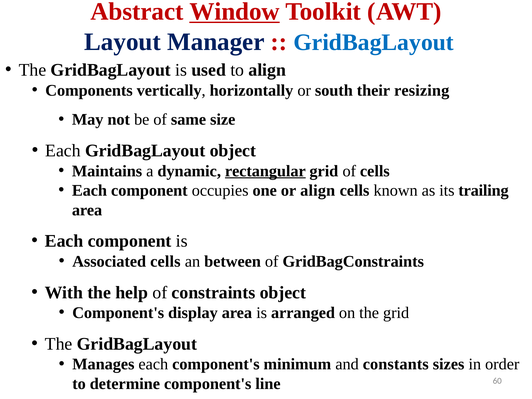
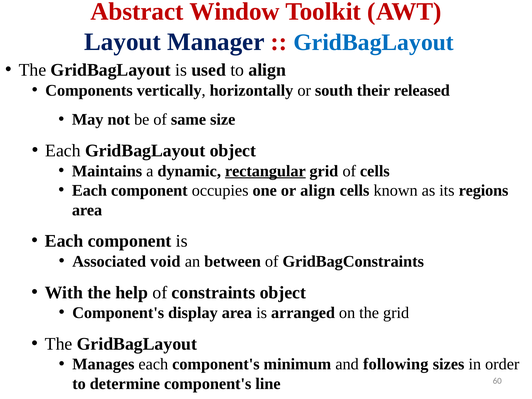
Window underline: present -> none (235, 12)
resizing: resizing -> released (422, 90)
trailing: trailing -> regions (484, 190)
Associated cells: cells -> void (165, 261)
constants: constants -> following (396, 364)
